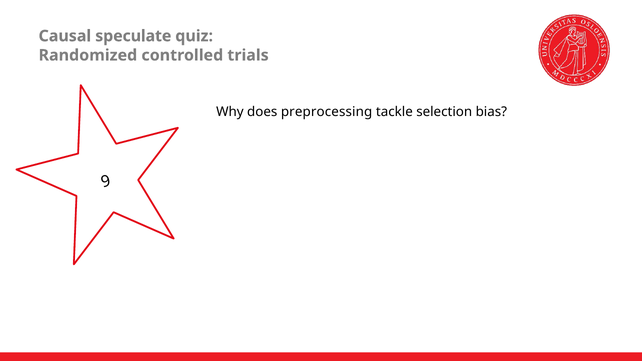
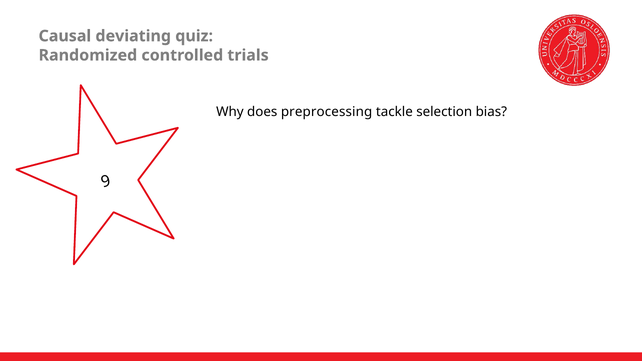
speculate: speculate -> deviating (133, 36)
